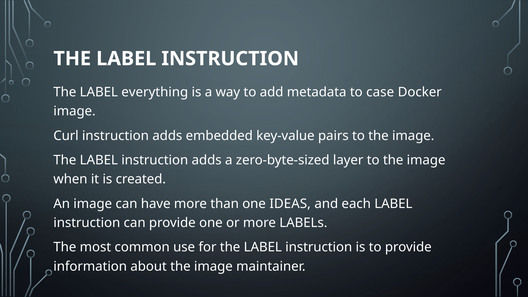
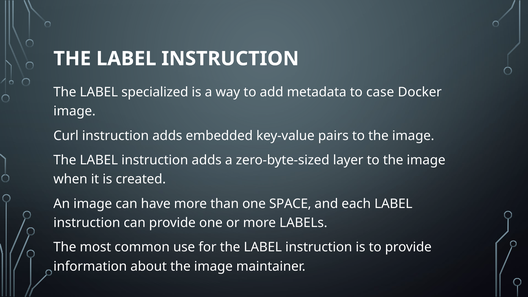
everything: everything -> specialized (155, 92)
IDEAS: IDEAS -> SPACE (290, 204)
